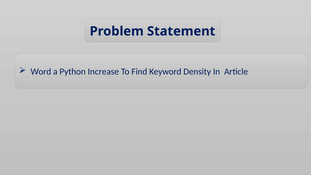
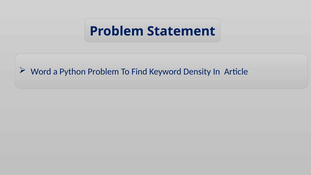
Python Increase: Increase -> Problem (103, 72)
